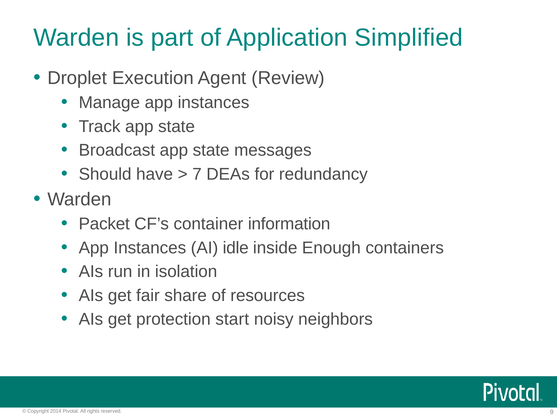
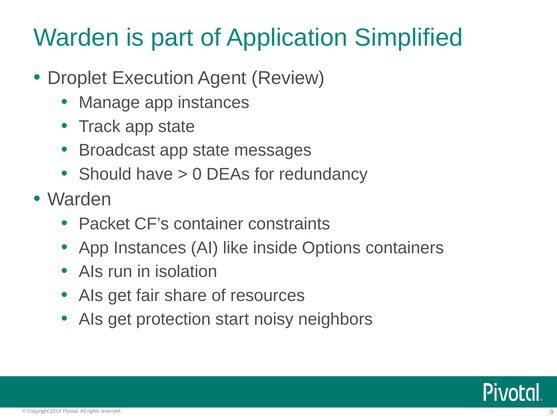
7: 7 -> 0 (197, 174)
information: information -> constraints (289, 224)
idle: idle -> like (236, 248)
Enough: Enough -> Options (331, 248)
